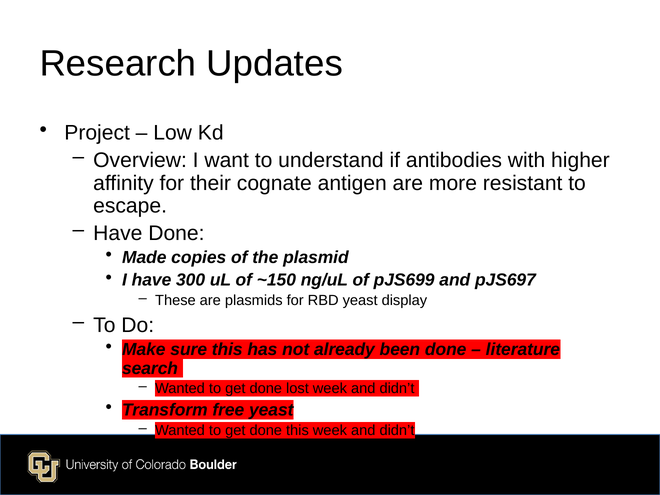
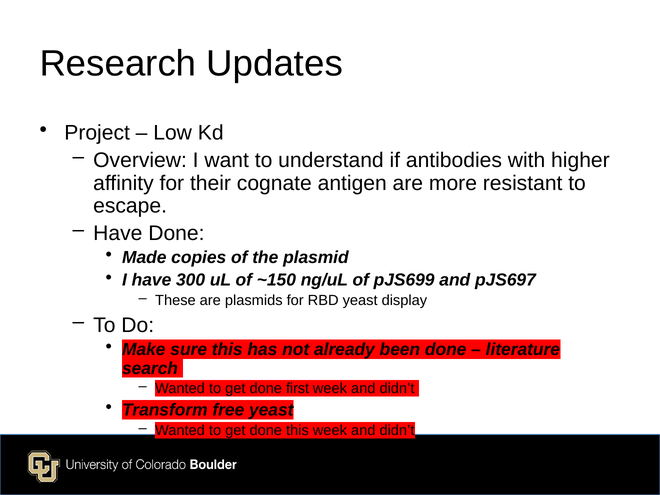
lost: lost -> first (298, 389)
